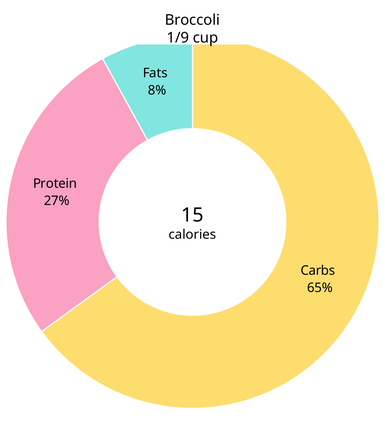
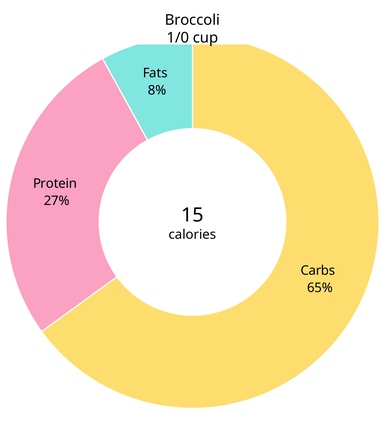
1/9: 1/9 -> 1/0 (178, 38)
